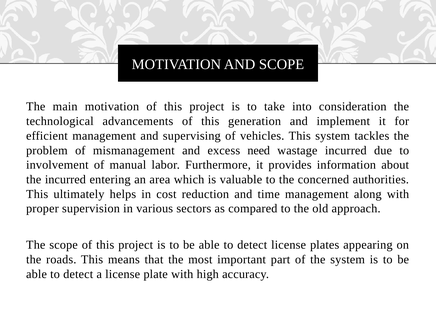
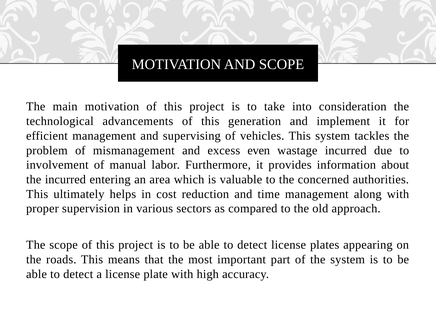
need: need -> even (259, 150)
